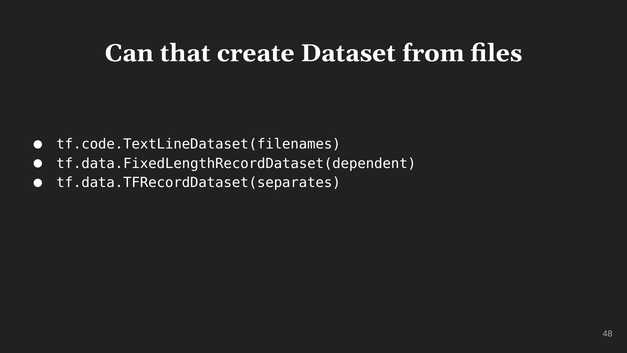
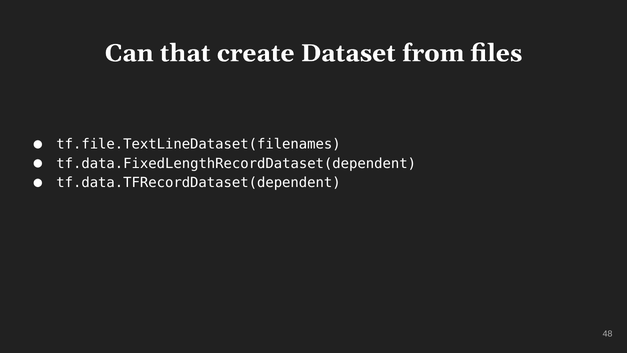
tf.code.TextLineDataset(filenames: tf.code.TextLineDataset(filenames -> tf.file.TextLineDataset(filenames (198, 144)
tf.data.TFRecordDataset(separates: tf.data.TFRecordDataset(separates -> tf.data.TFRecordDataset(dependent (198, 183)
